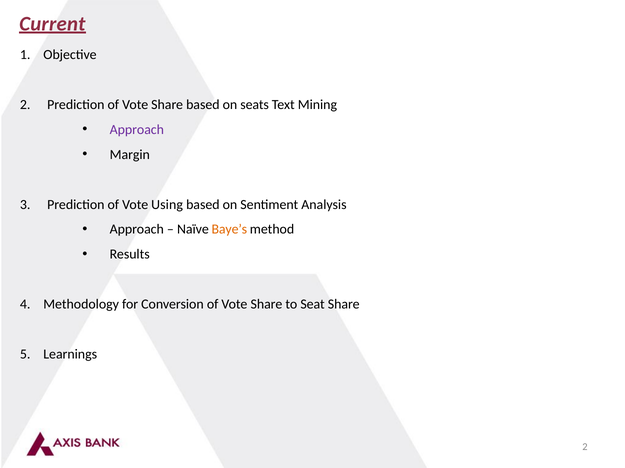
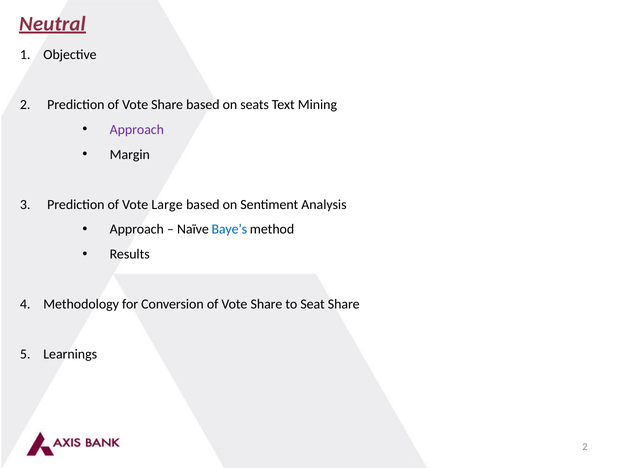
Current: Current -> Neutral (52, 24)
Using: Using -> Large (167, 205)
Baye’s colour: orange -> blue (229, 230)
